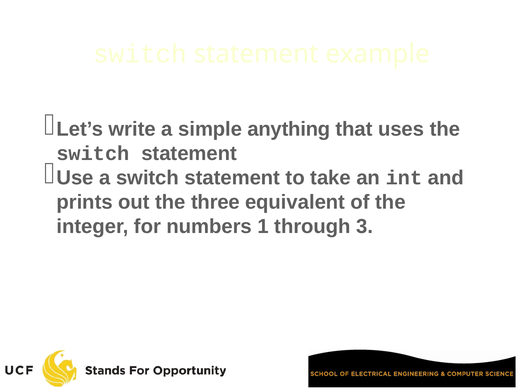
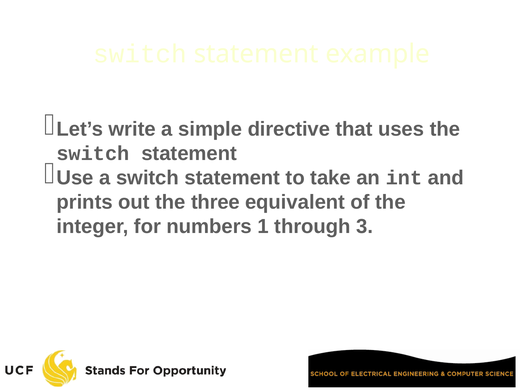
anything: anything -> directive (289, 129)
